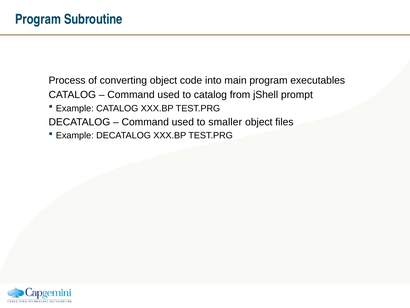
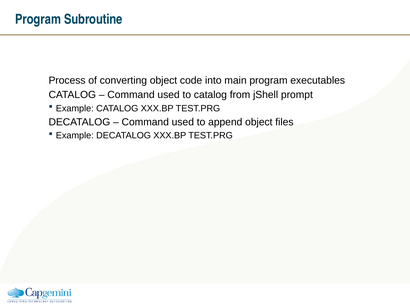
smaller: smaller -> append (225, 122)
